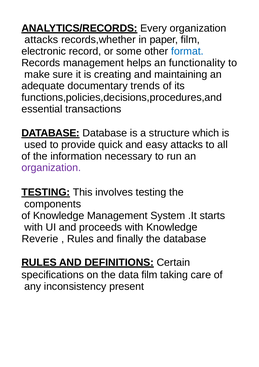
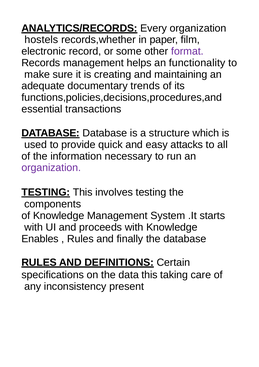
attacks: attacks -> hostels (41, 40)
format colour: blue -> purple (187, 51)
Reverie: Reverie -> Enables (40, 238)
data film: film -> this (150, 274)
